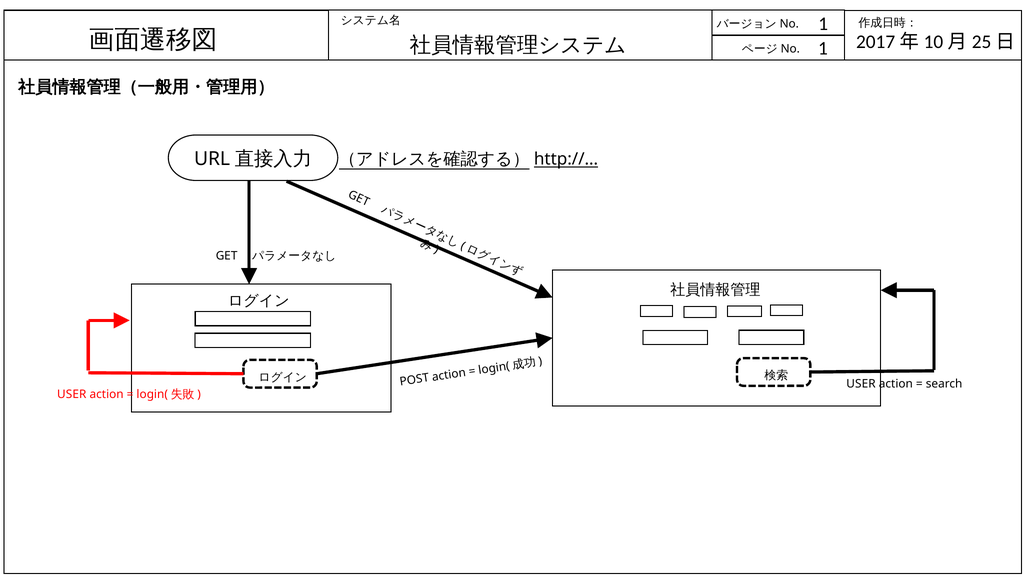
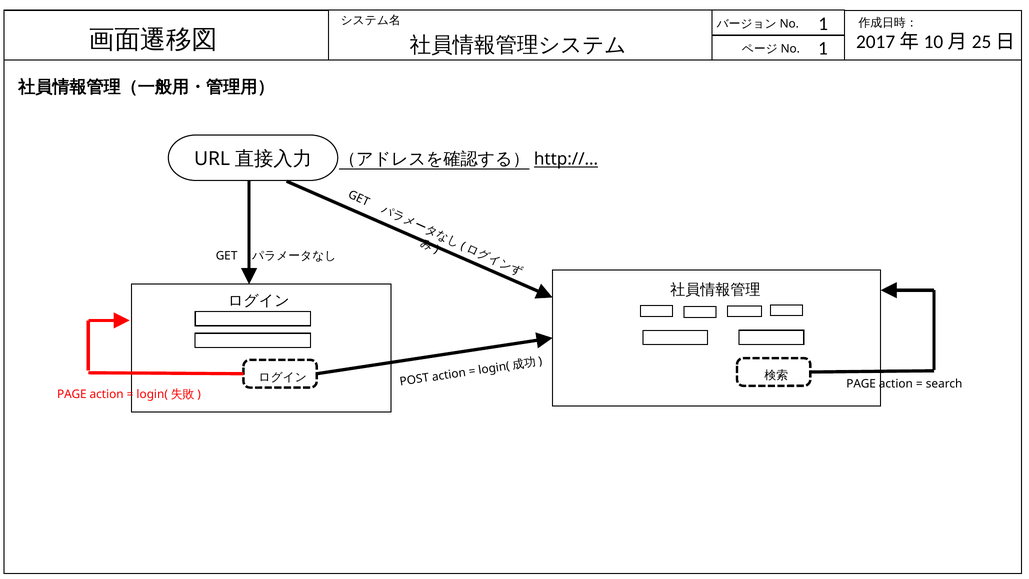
USER: USER -> PAGE (861, 384)
USER: USER -> PAGE (72, 394)
